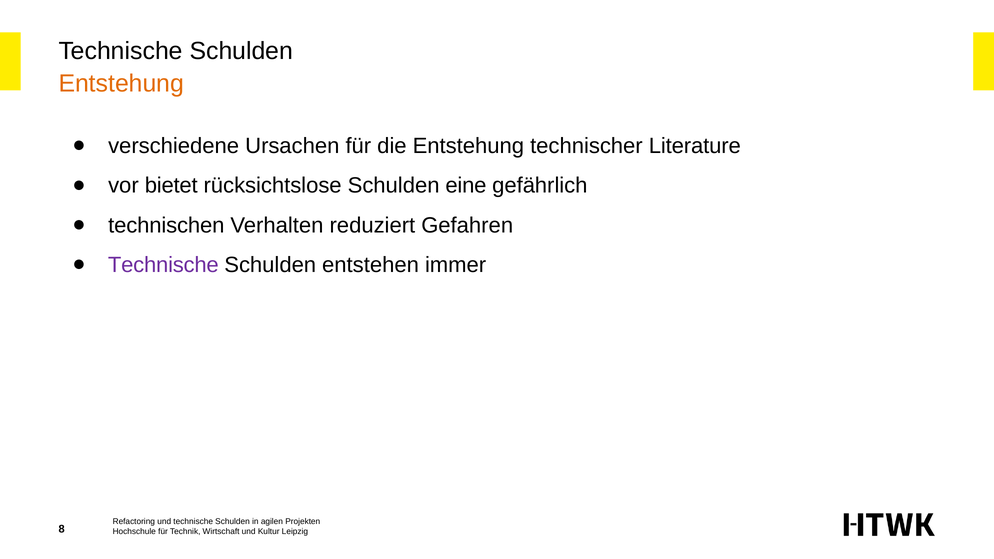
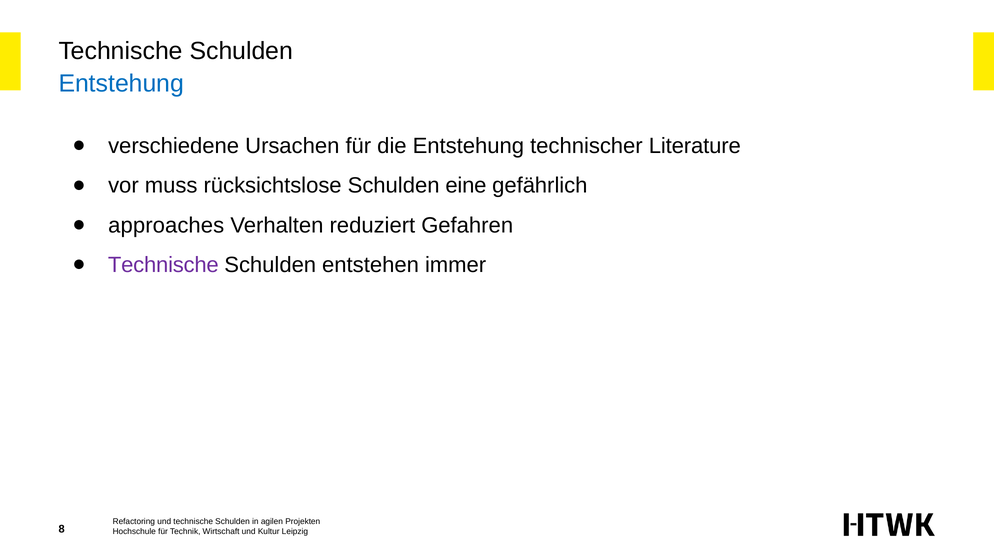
Entstehung colour: orange -> blue (121, 83)
bietet: bietet -> muss (171, 186)
technischen: technischen -> approaches (166, 225)
